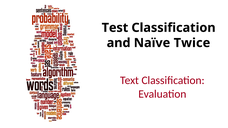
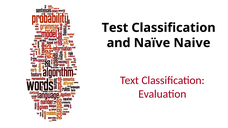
Twice: Twice -> Naive (192, 43)
